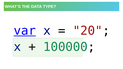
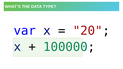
var underline: present -> none (25, 31)
